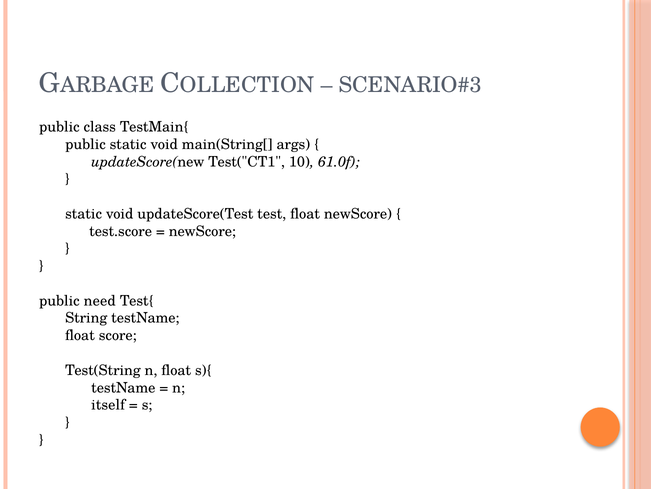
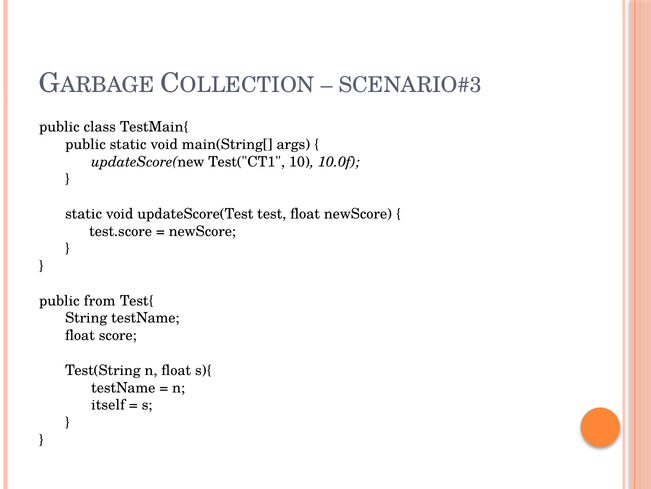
61.0f: 61.0f -> 10.0f (339, 162)
need: need -> from (100, 300)
